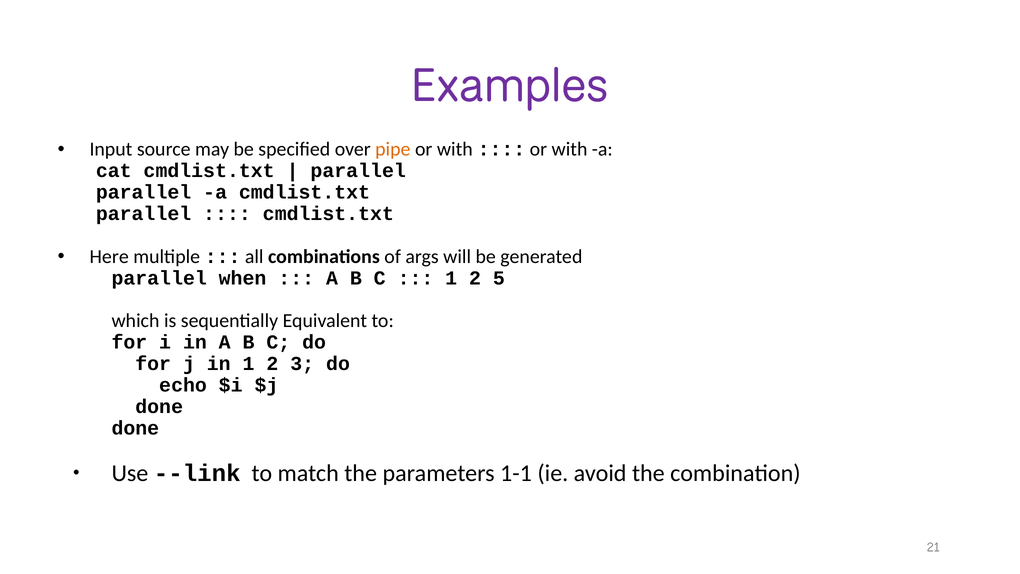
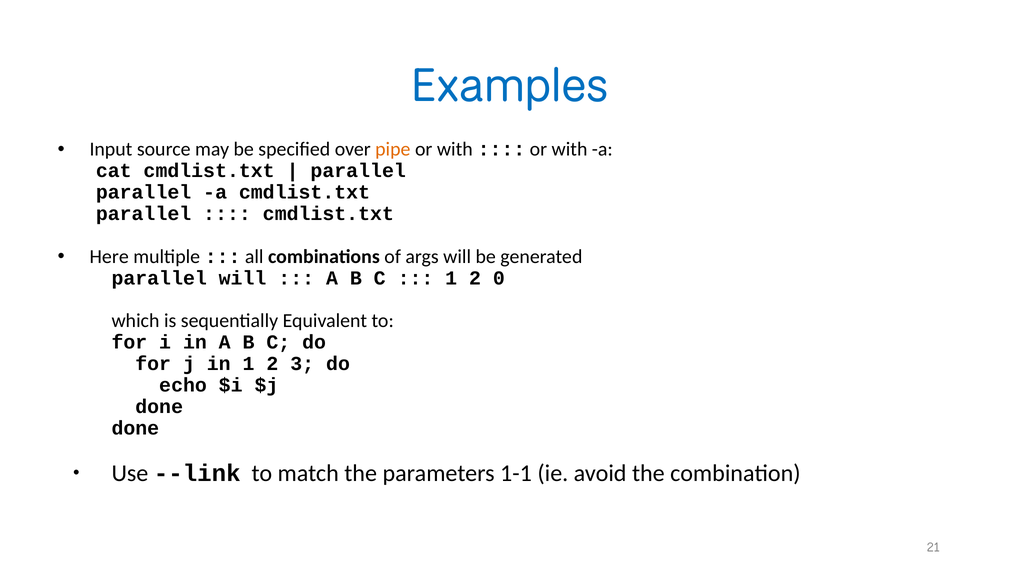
Examples colour: purple -> blue (510, 86)
parallel when: when -> will (243, 278)
5: 5 -> 0 (499, 278)
